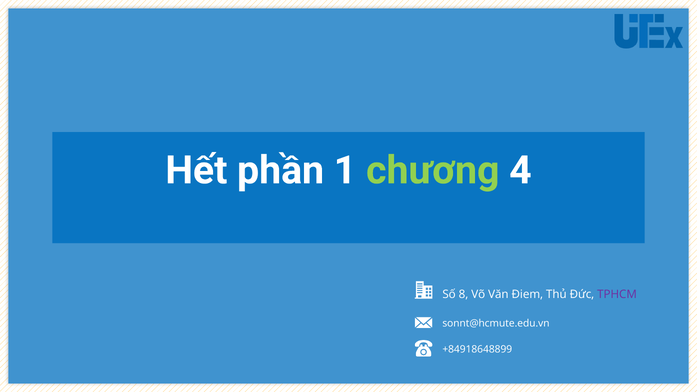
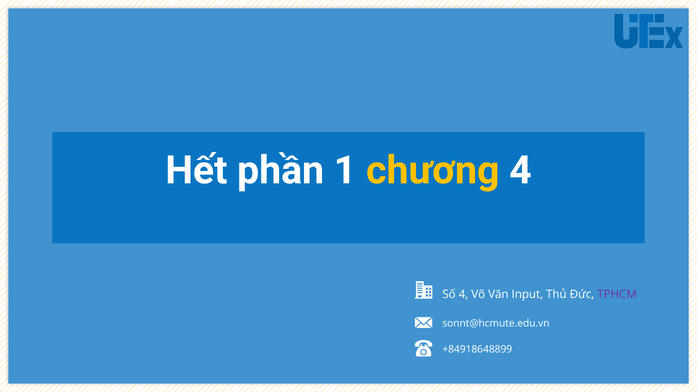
chương colour: light green -> yellow (433, 170)
Số 8: 8 -> 4 (463, 294)
Điem: Điem -> Input (527, 294)
